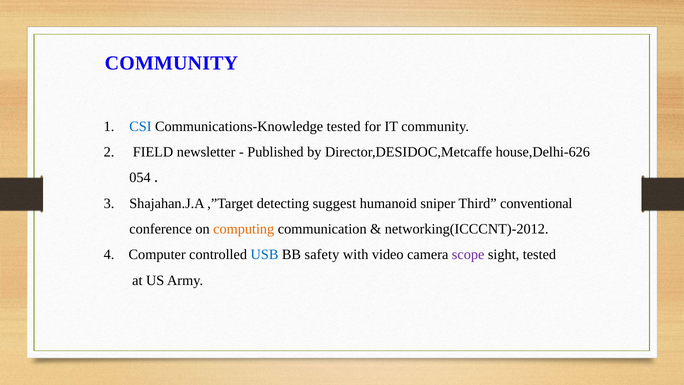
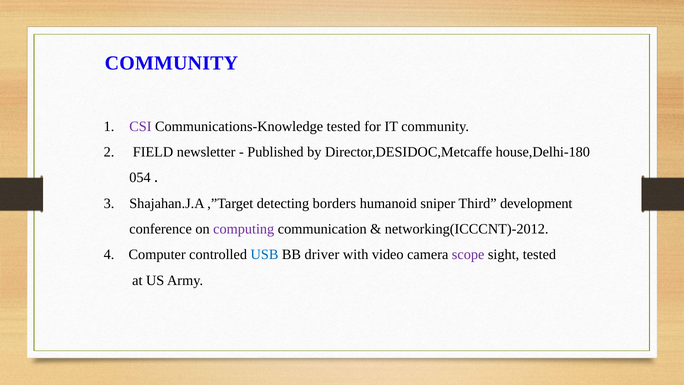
CSI colour: blue -> purple (140, 126)
house,Delhi-626: house,Delhi-626 -> house,Delhi-180 (543, 152)
suggest: suggest -> borders (334, 203)
conventional: conventional -> development (536, 203)
computing colour: orange -> purple (244, 229)
safety: safety -> driver (322, 255)
